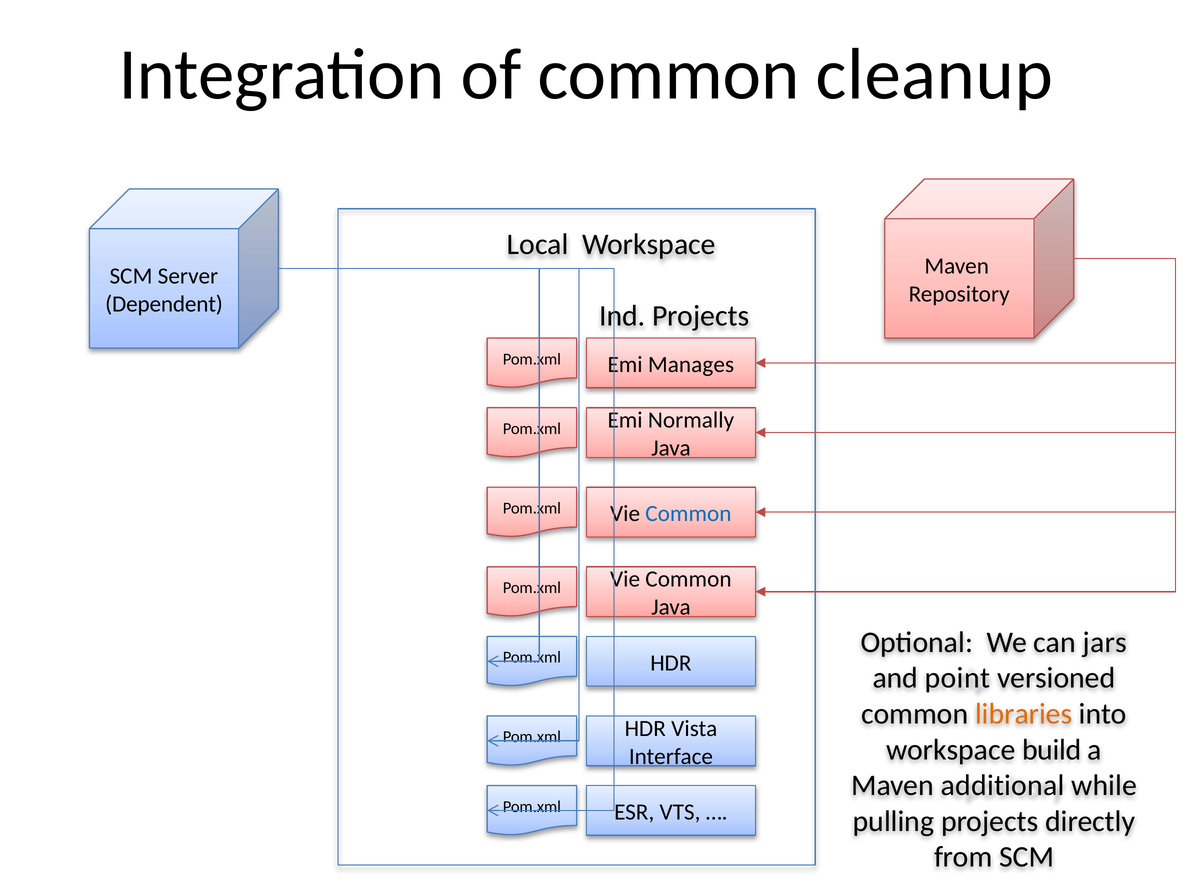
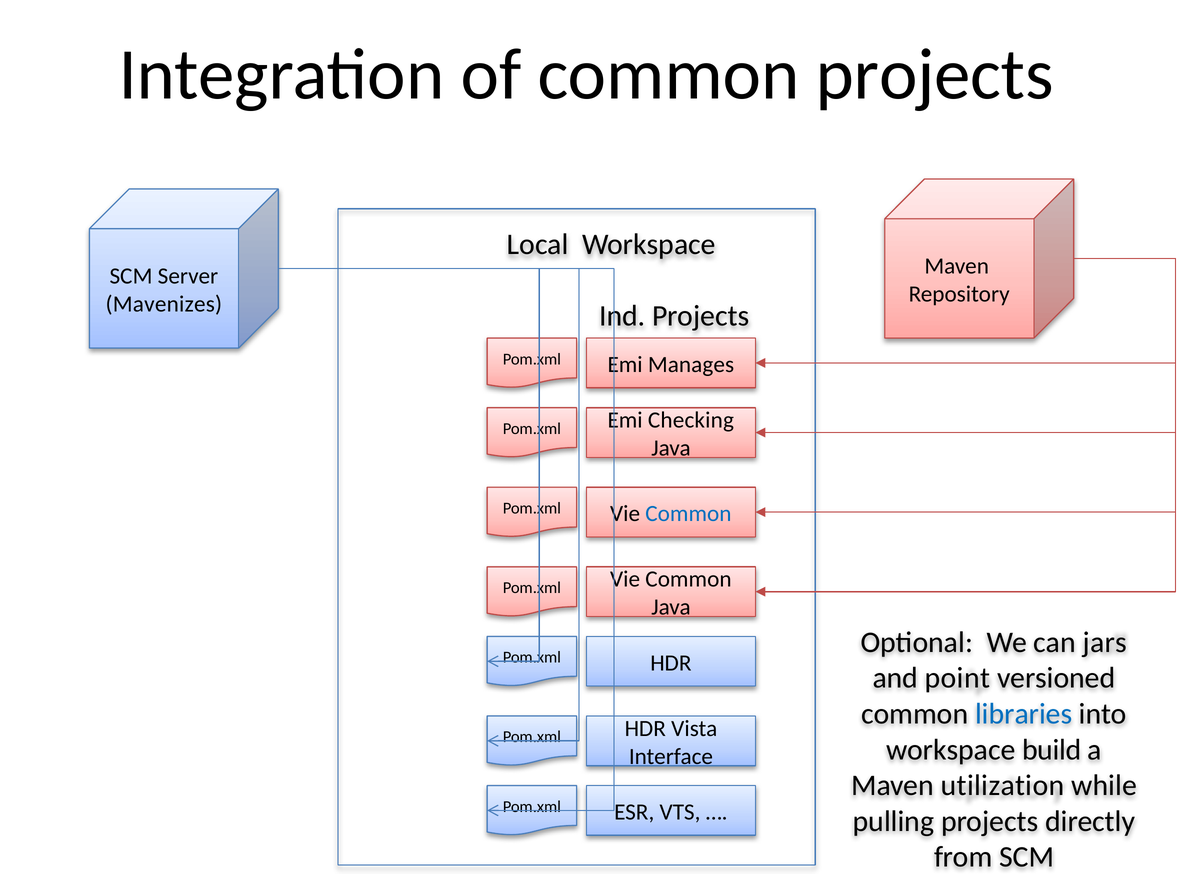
common cleanup: cleanup -> projects (935, 75)
Dependent: Dependent -> Mavenizes (164, 304)
Normally: Normally -> Checking (691, 420)
libraries colour: orange -> blue (1024, 714)
additional: additional -> utilization (1003, 785)
